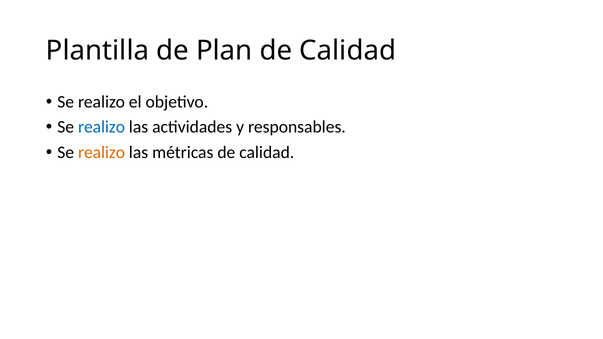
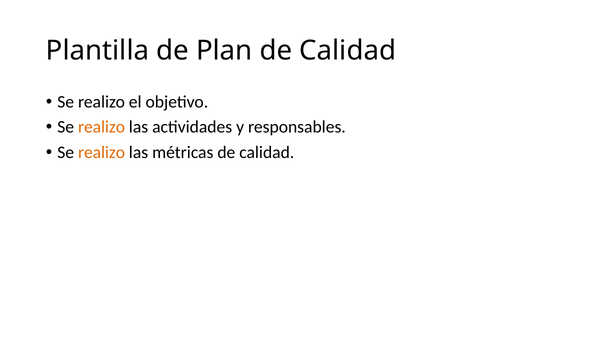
realizo colour: blue -> orange (102, 127)
